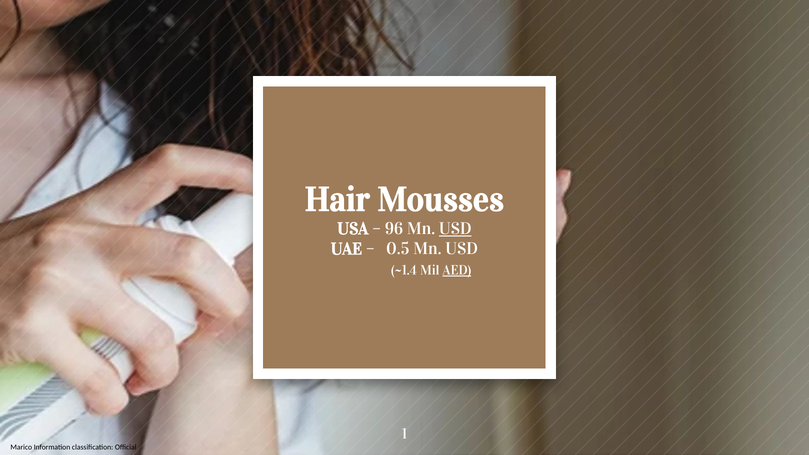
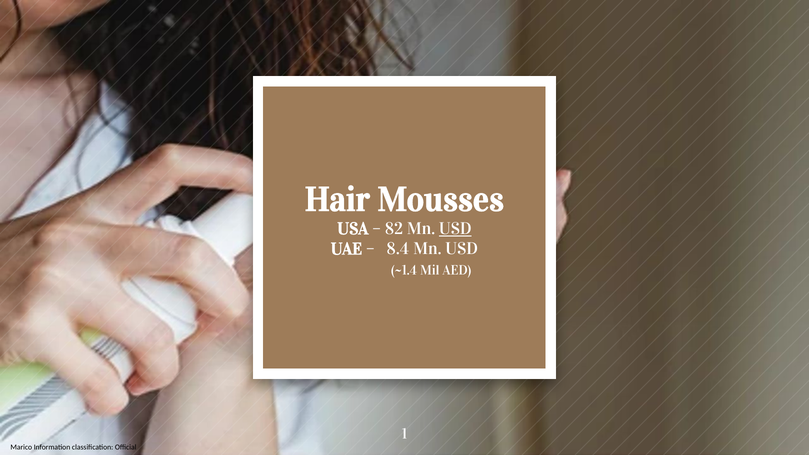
96: 96 -> 82 (394, 229)
0.5: 0.5 -> 8.4 (398, 249)
AED underline: present -> none (457, 270)
